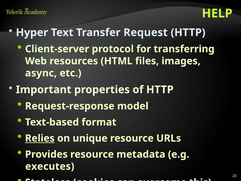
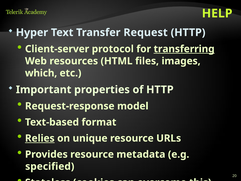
transferring underline: none -> present (184, 49)
async: async -> which (41, 73)
executes: executes -> specified (50, 166)
